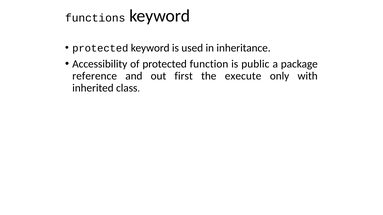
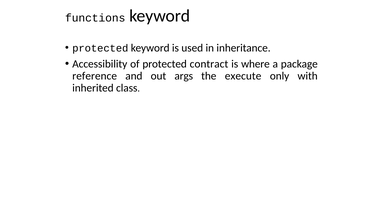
function: function -> contract (209, 64)
public: public -> where (255, 64)
first: first -> args (184, 76)
